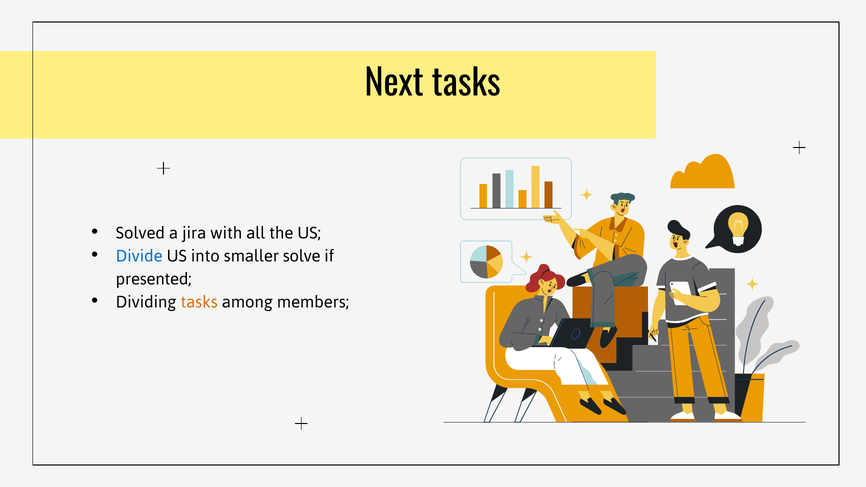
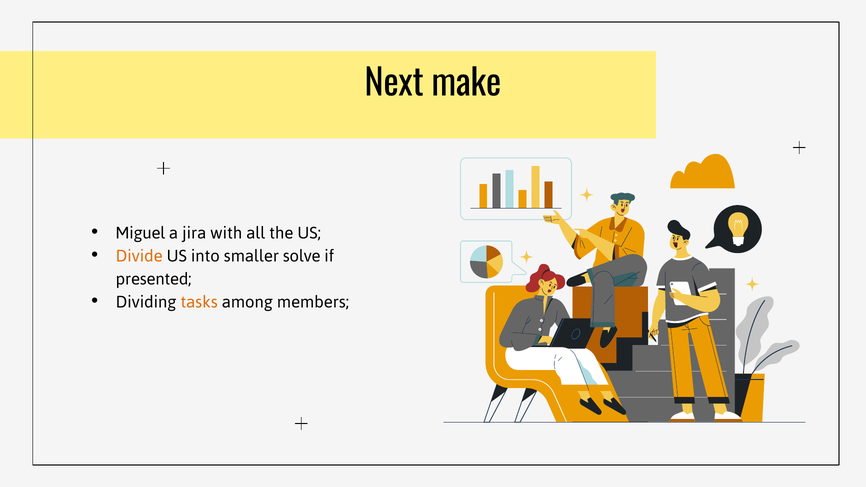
Next tasks: tasks -> make (467, 84)
Solved: Solved -> Miguel (140, 232)
Divide colour: blue -> orange (139, 256)
